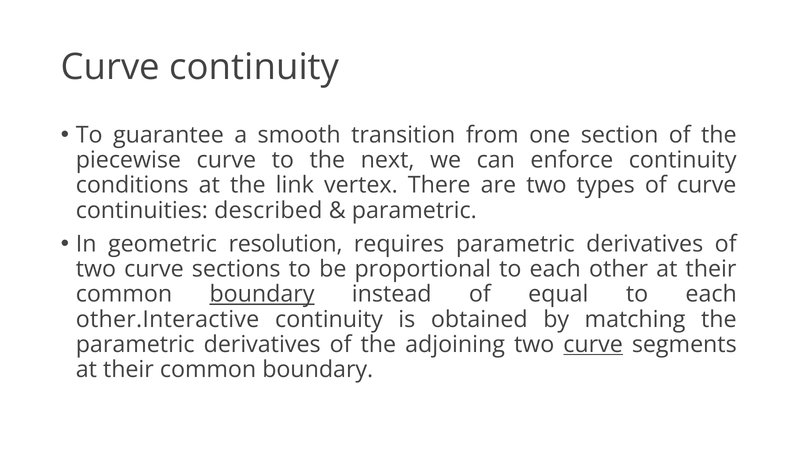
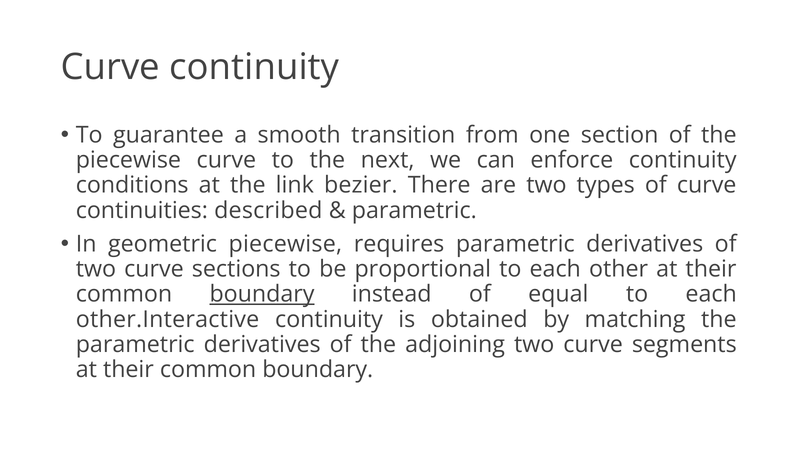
vertex: vertex -> bezier (361, 185)
geometric resolution: resolution -> piecewise (285, 244)
curve underline: present -> none (593, 344)
